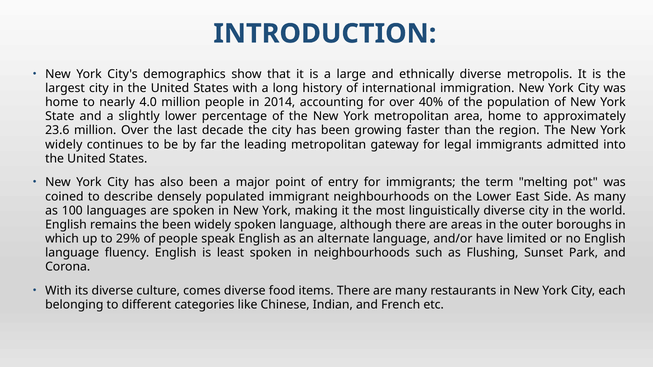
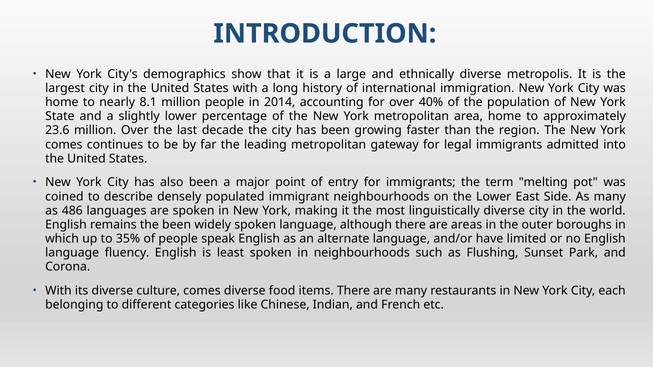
4.0: 4.0 -> 8.1 (148, 102)
widely: widely -> comes (64, 145)
100: 100 -> 486 (72, 211)
29%: 29% -> 35% (128, 239)
